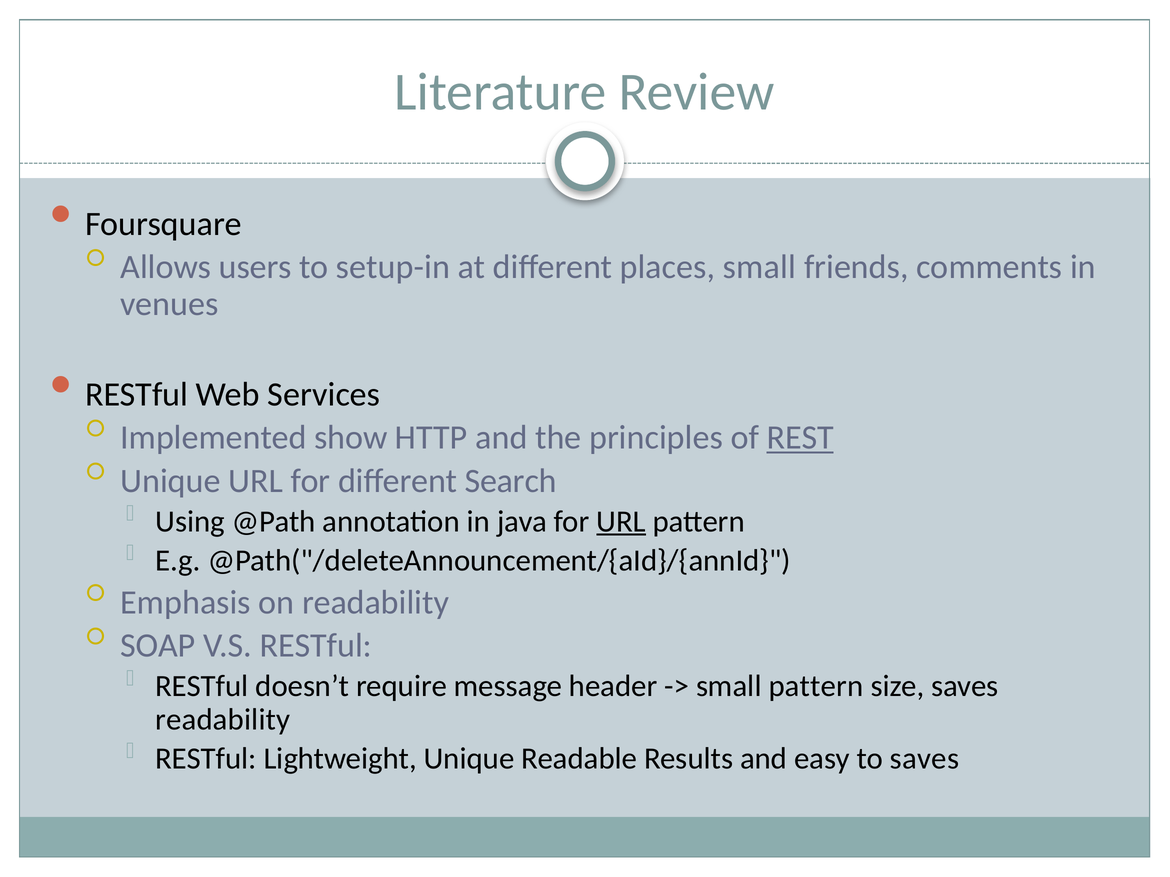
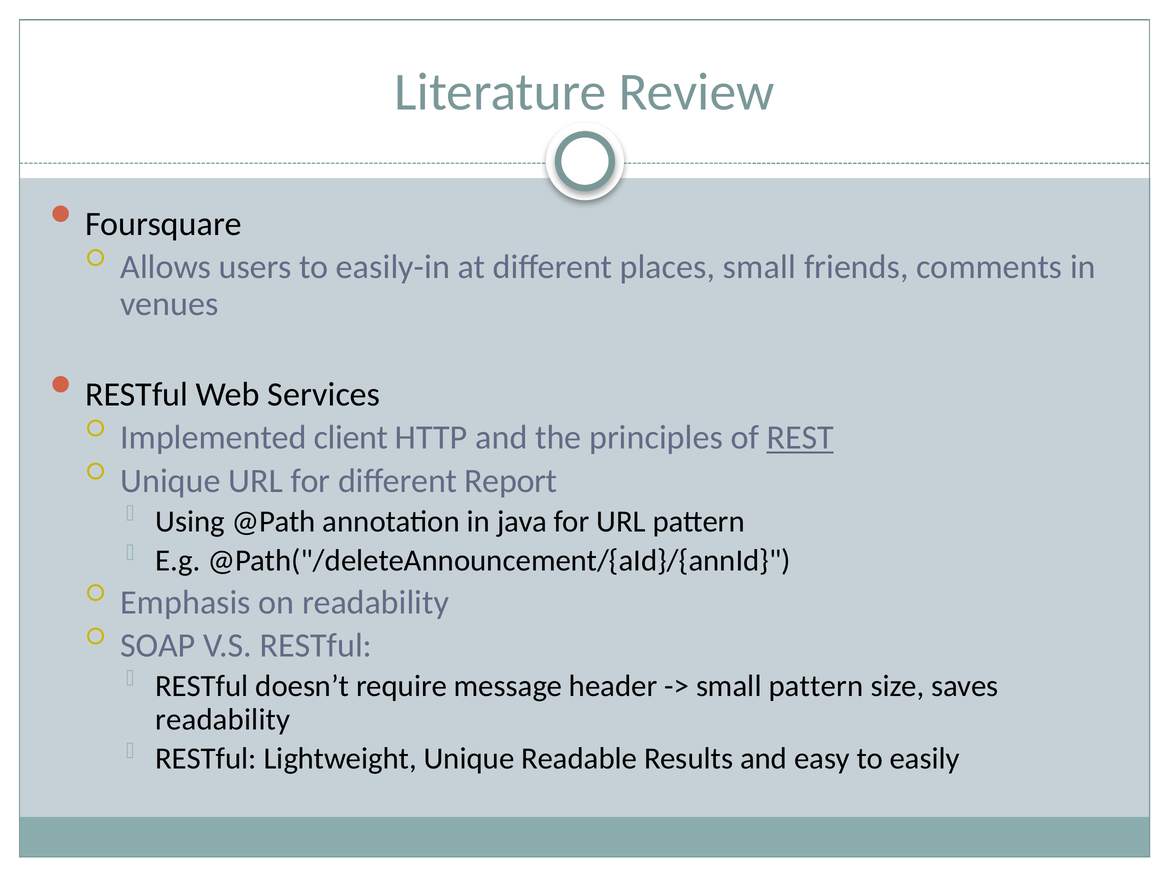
setup-in: setup-in -> easily-in (393, 267)
show: show -> client (351, 438)
Search: Search -> Report (511, 481)
URL underline: present -> none (621, 522)
to saves: saves -> easily (925, 759)
